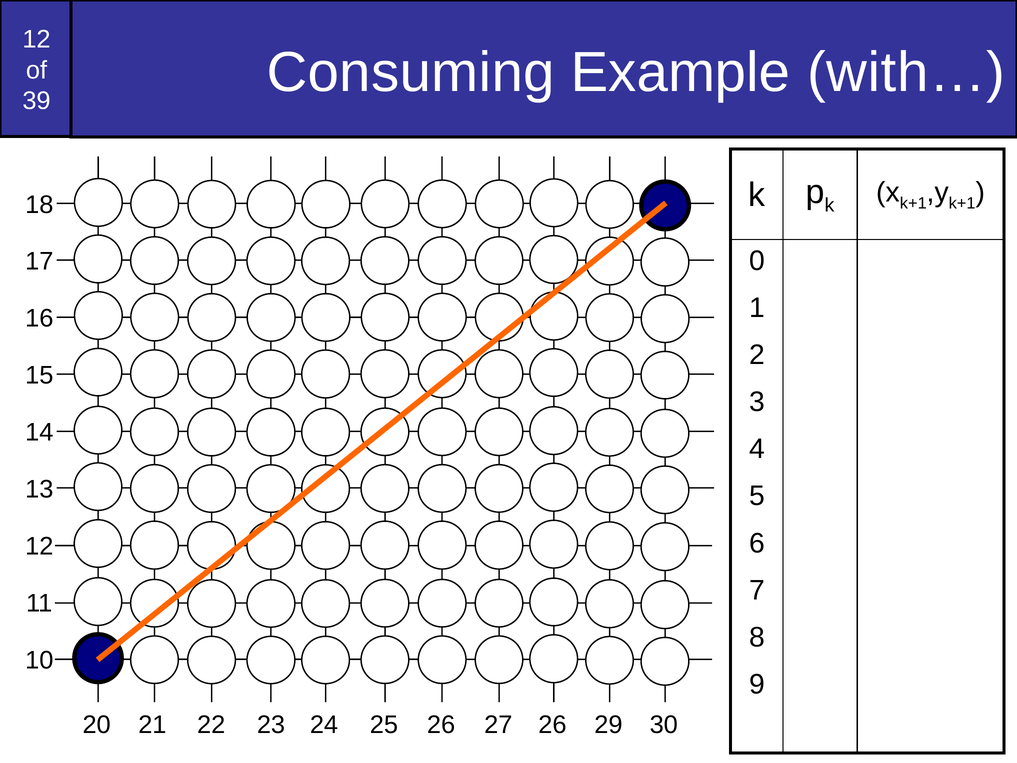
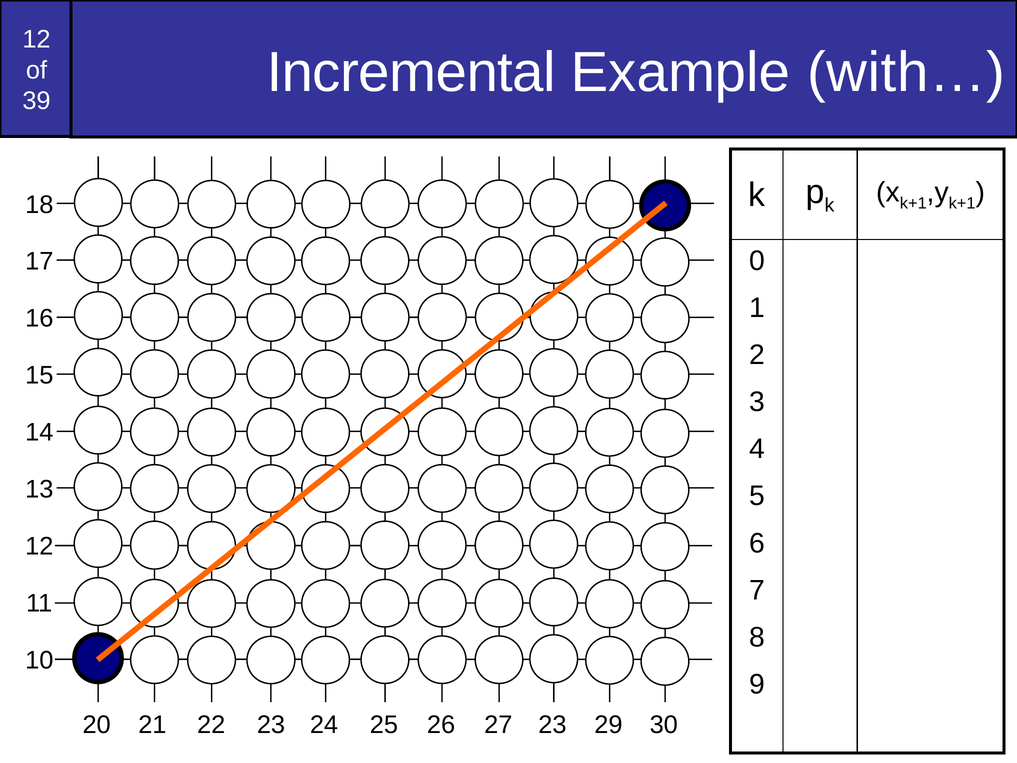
Consuming: Consuming -> Incremental (411, 72)
20 26: 26 -> 23 (552, 725)
